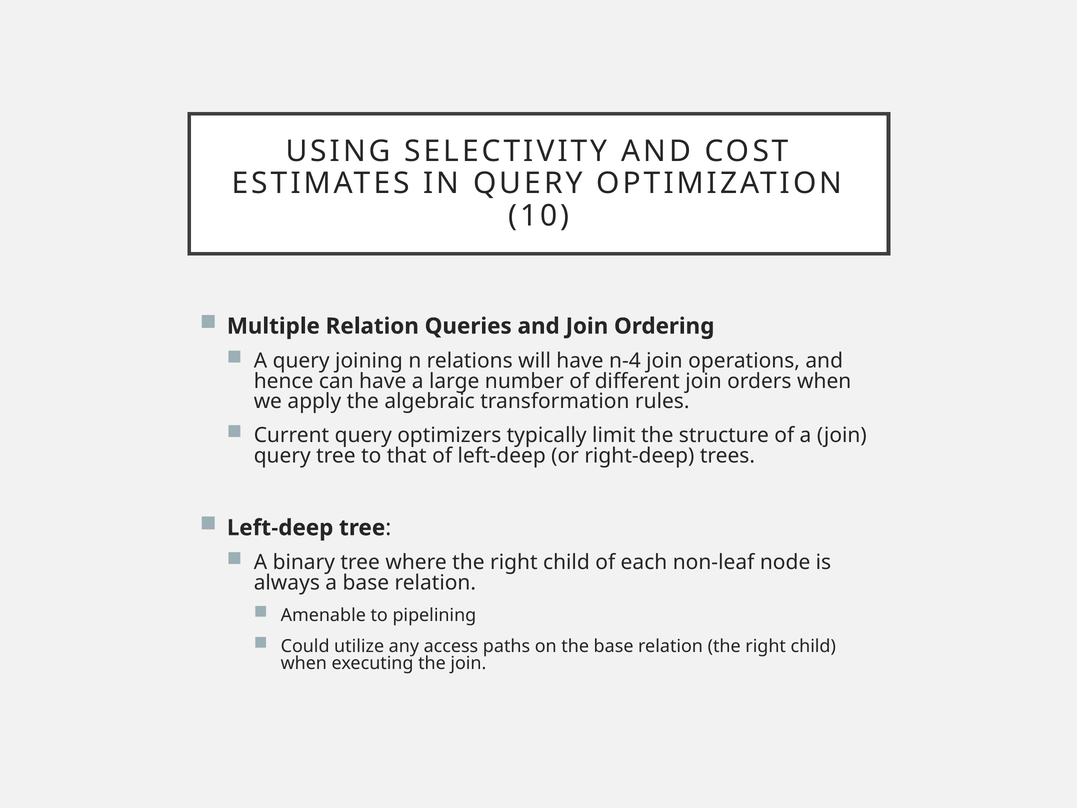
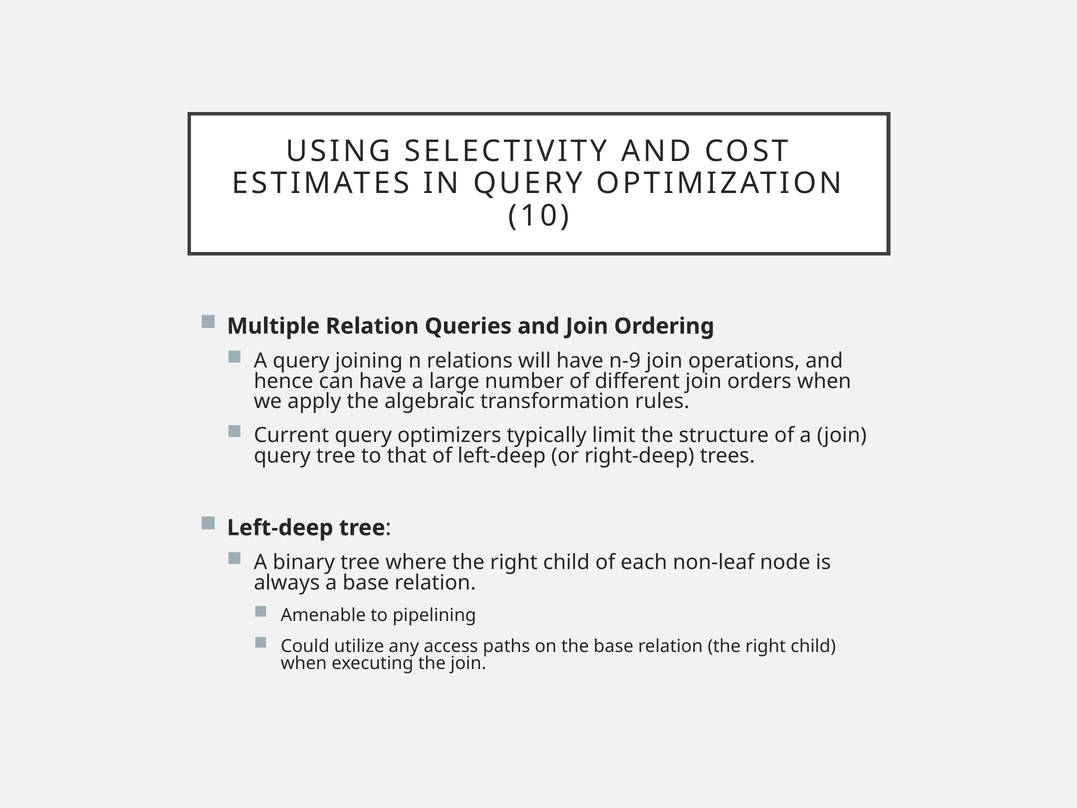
n-4: n-4 -> n-9 (625, 361)
